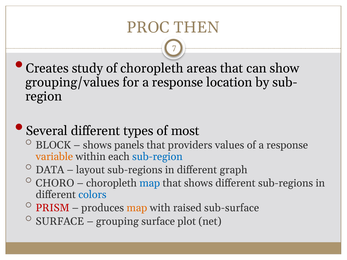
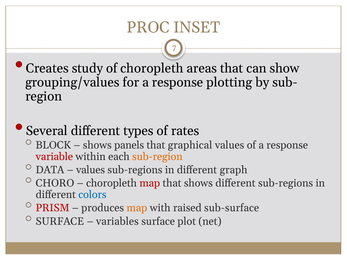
THEN: THEN -> INSET (197, 27)
location: location -> plotting (229, 82)
most: most -> rates (185, 131)
providers: providers -> graphical (190, 145)
variable colour: orange -> red (54, 157)
sub-region colour: blue -> orange (157, 157)
layout: layout -> values (91, 170)
map colour: blue -> red (150, 183)
grouping: grouping -> variables (117, 222)
